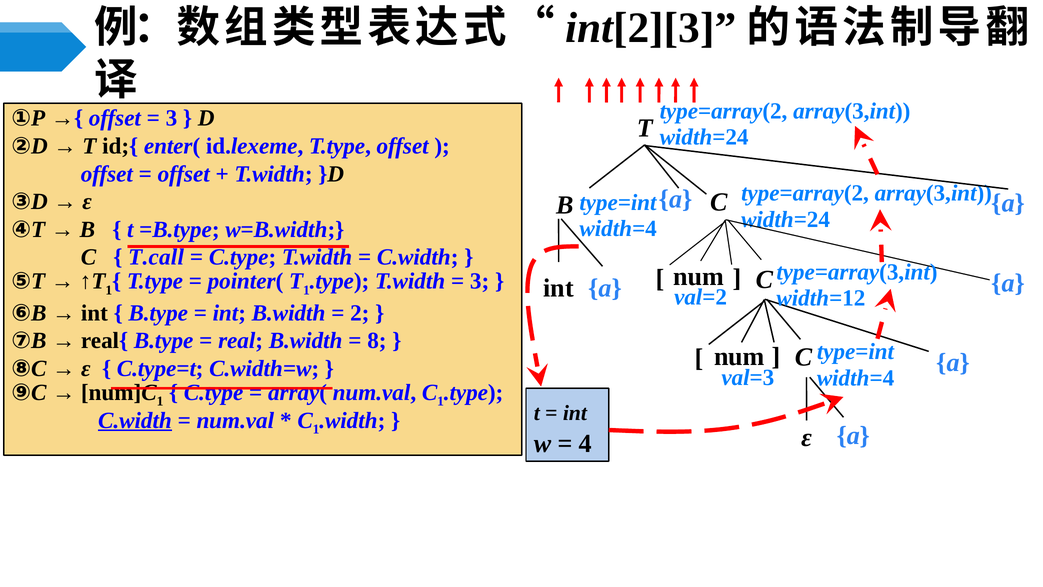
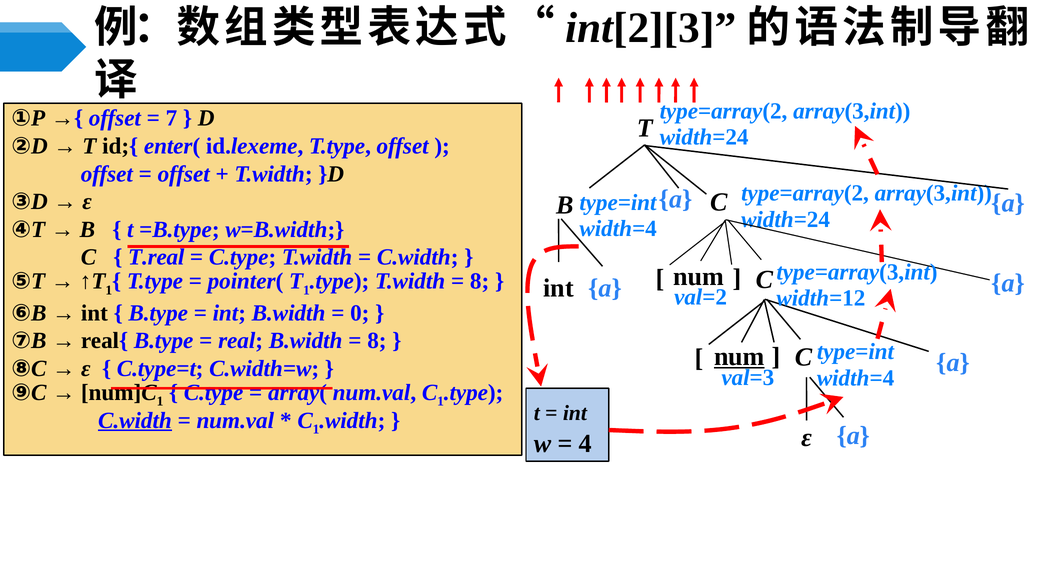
3: 3 -> 7 (171, 118)
T.call: T.call -> T.real (156, 257)
3: 3 -> 8 (480, 281)
2: 2 -> 0 (360, 313)
num underline: none -> present (739, 356)
